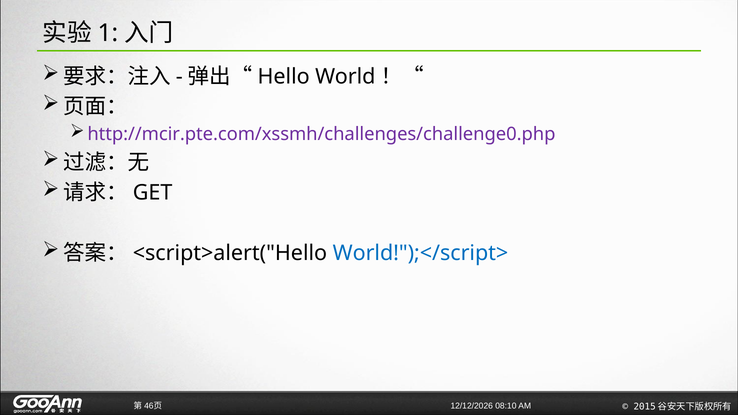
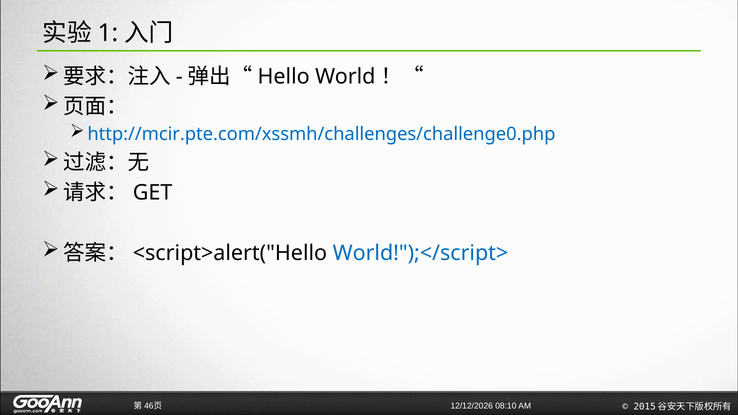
http://mcir.pte.com/xssmh/challenges/challenge0.php colour: purple -> blue (321, 134)
